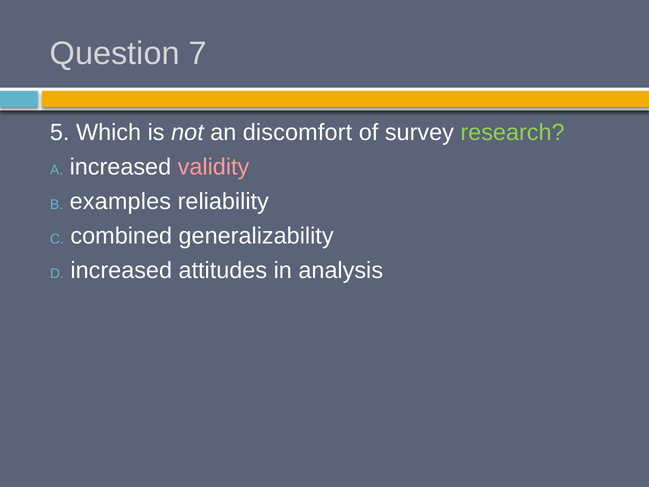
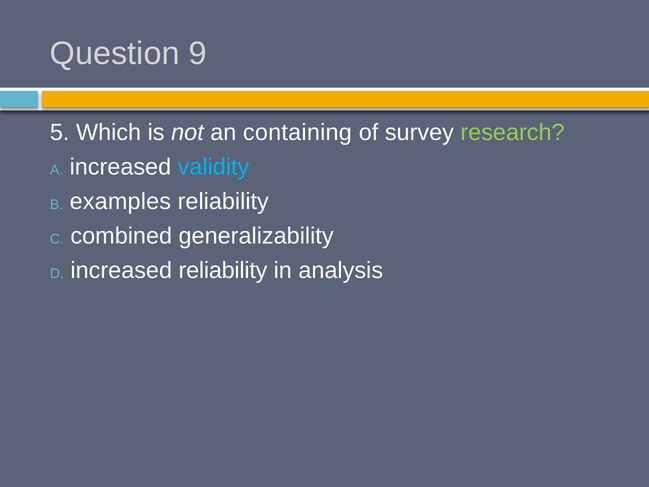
7: 7 -> 9 (198, 54)
discomfort: discomfort -> containing (297, 133)
validity colour: pink -> light blue (214, 167)
increased attitudes: attitudes -> reliability (223, 271)
